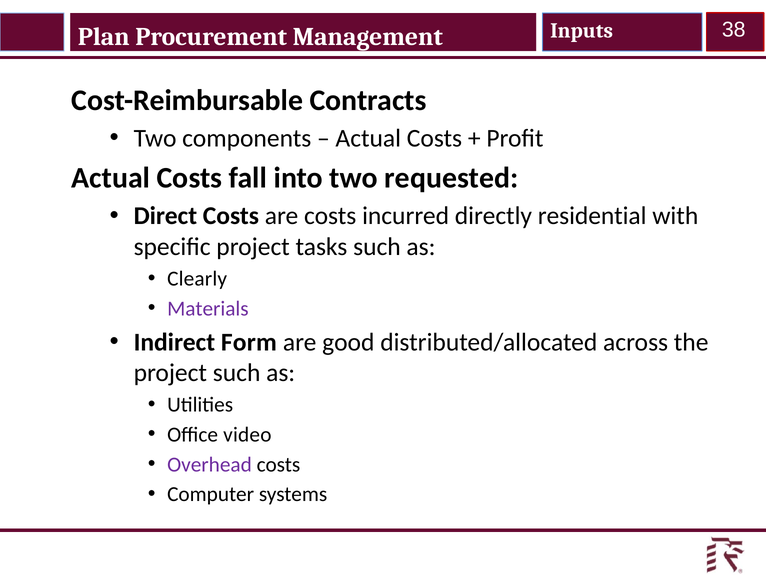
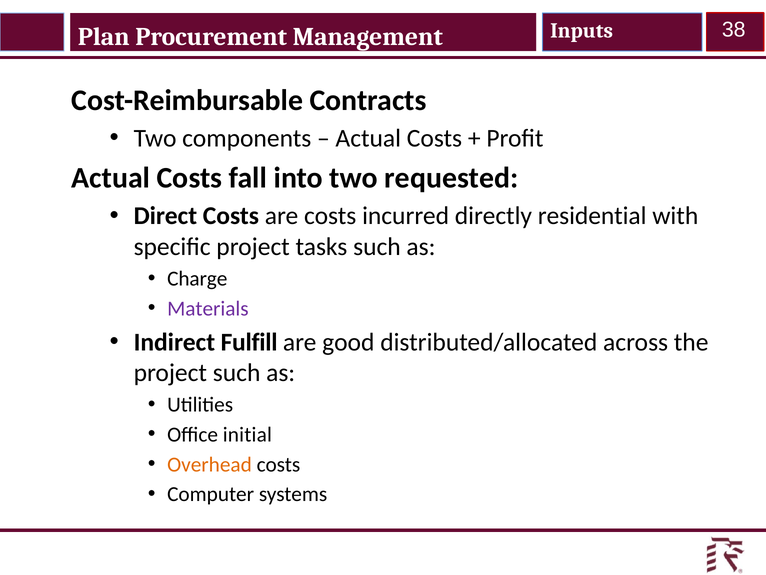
Clearly: Clearly -> Charge (197, 279)
Form: Form -> Fulfill (249, 342)
video: video -> initial (247, 434)
Overhead colour: purple -> orange (209, 464)
